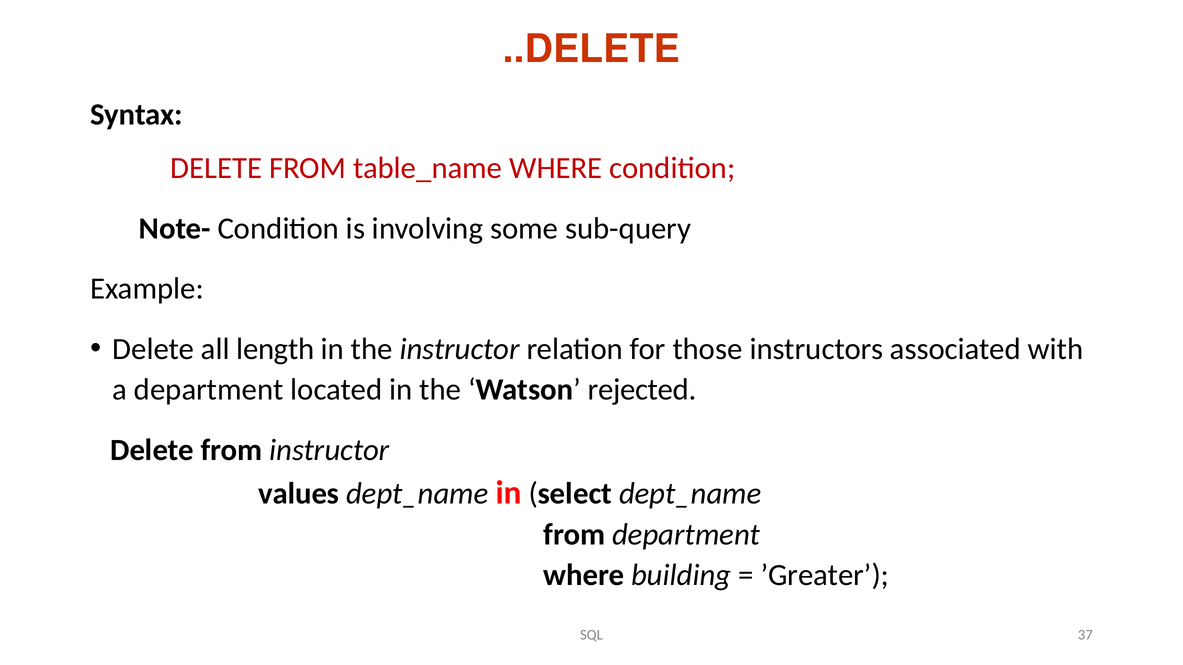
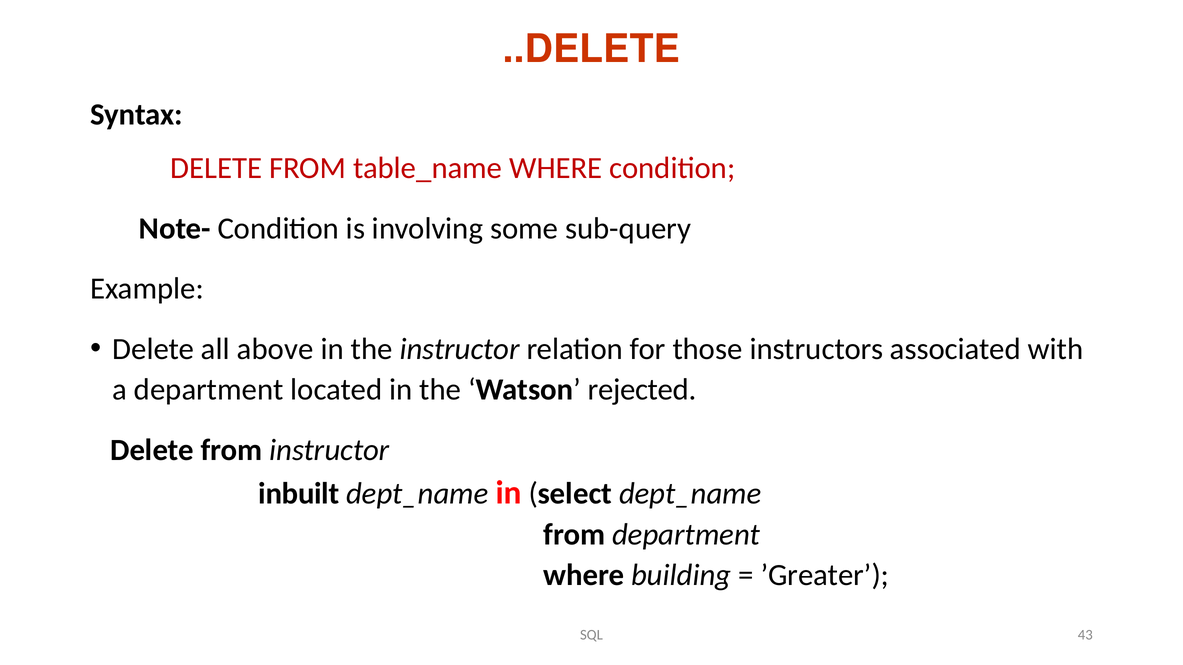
length: length -> above (275, 349)
values: values -> inbuilt (299, 494)
37: 37 -> 43 (1085, 635)
